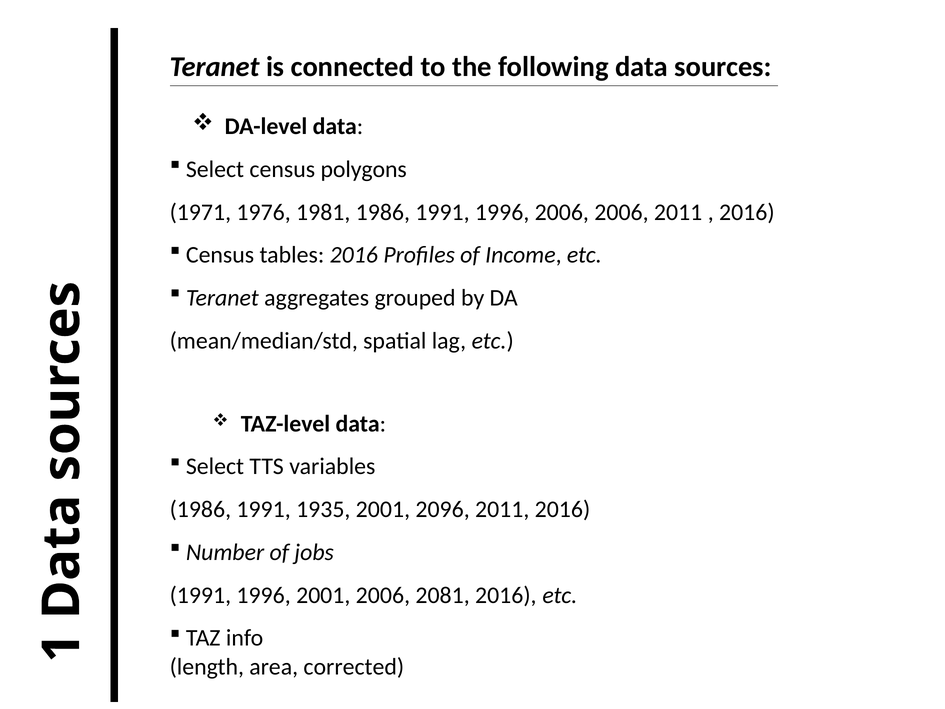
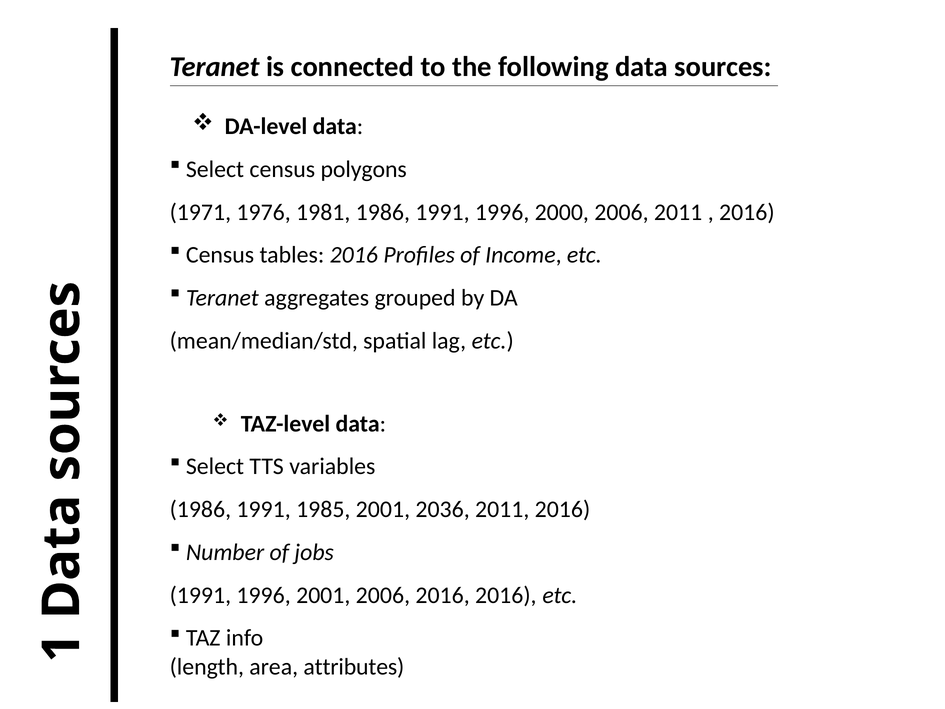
1996 2006: 2006 -> 2000 (562, 212)
1935: 1935 -> 1985 (323, 509)
2096: 2096 -> 2036 (443, 509)
2006 2081: 2081 -> 2016 (443, 595)
corrected: corrected -> attributes (354, 666)
